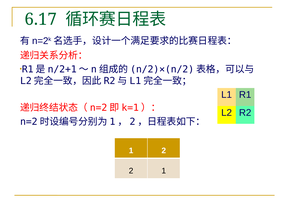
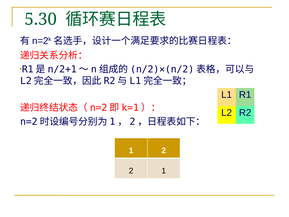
6.17: 6.17 -> 5.30 (41, 19)
